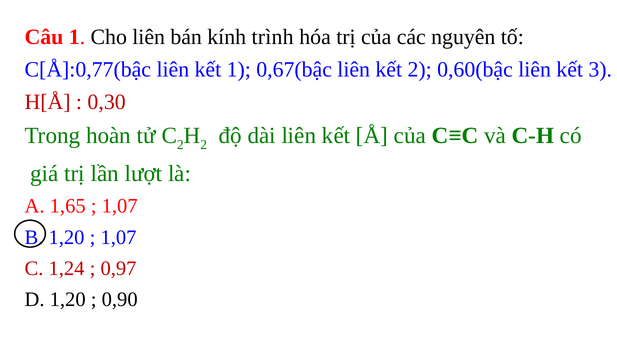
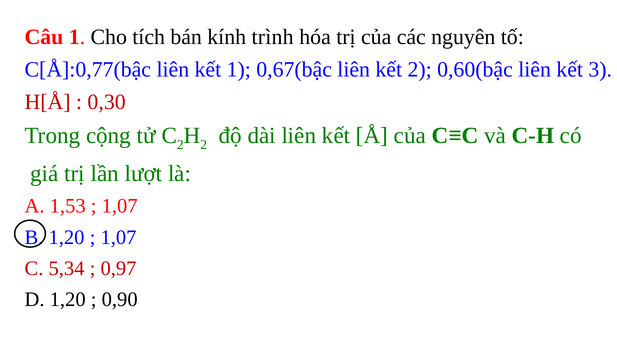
Cho liên: liên -> tích (149, 37)
hoàn: hoàn -> cộng (109, 136)
1,65: 1,65 -> 1,53 (68, 206)
1,24: 1,24 -> 5,34 (67, 268)
